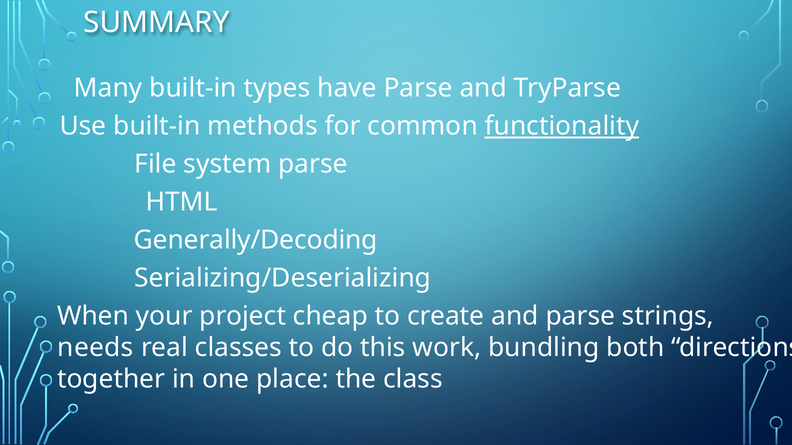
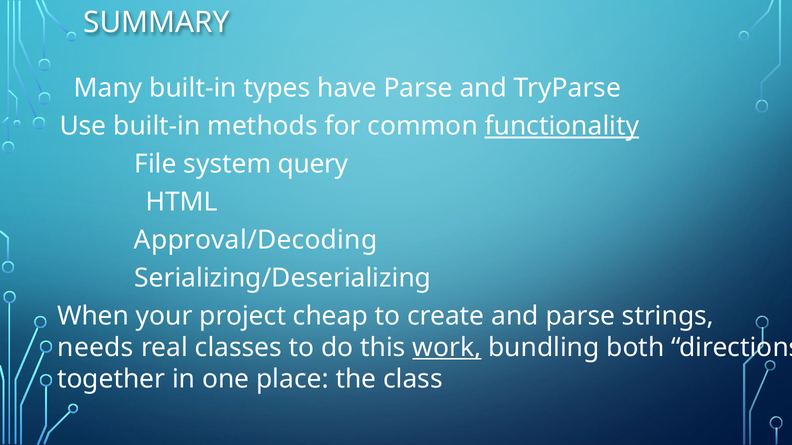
system parse: parse -> query (313, 164)
Generally/Decoding: Generally/Decoding -> Approval/Decoding (256, 240)
work underline: none -> present (447, 348)
